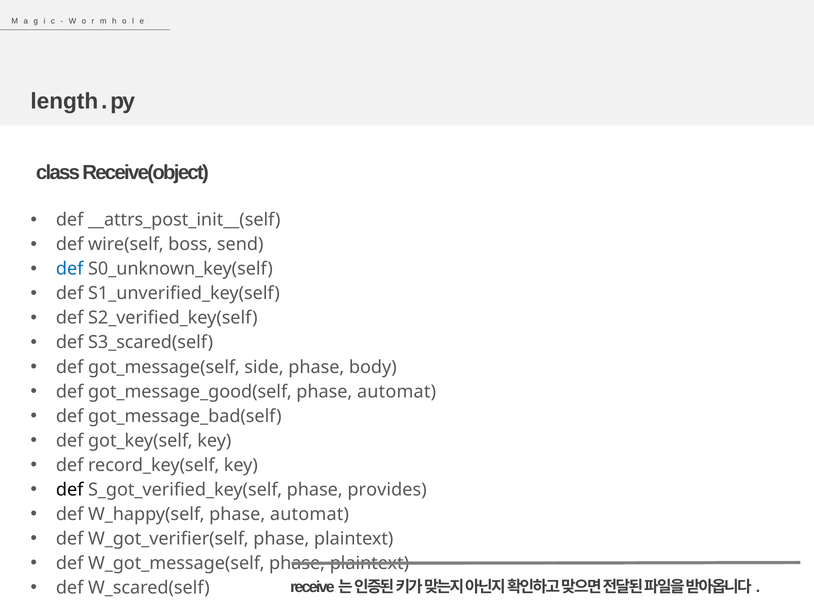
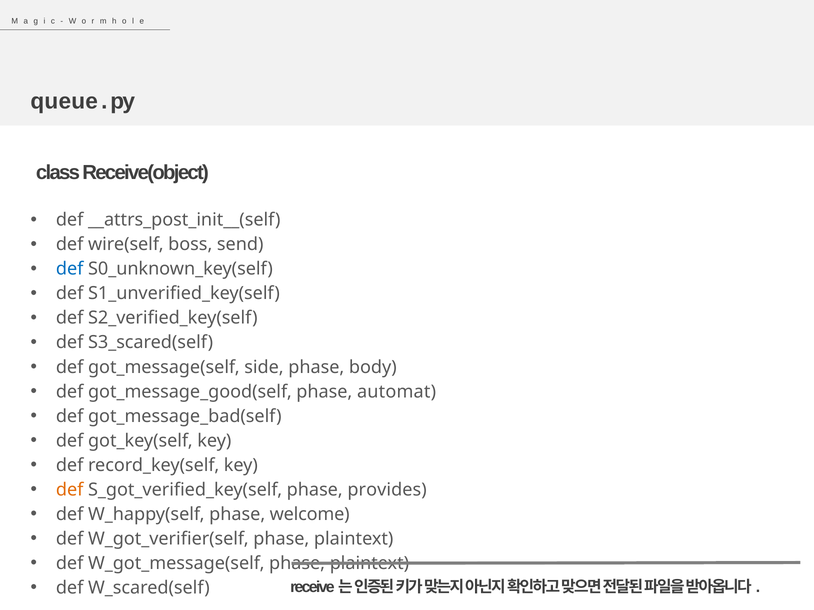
length: length -> queue (64, 101)
def colour: black -> orange (70, 490)
automat: automat -> welcome (310, 515)
